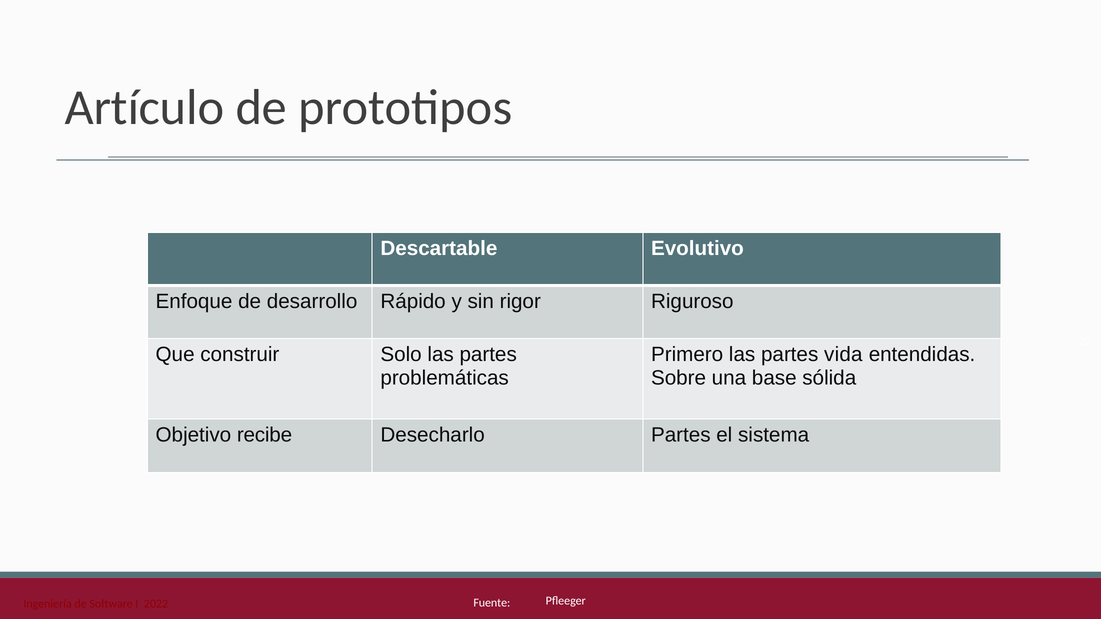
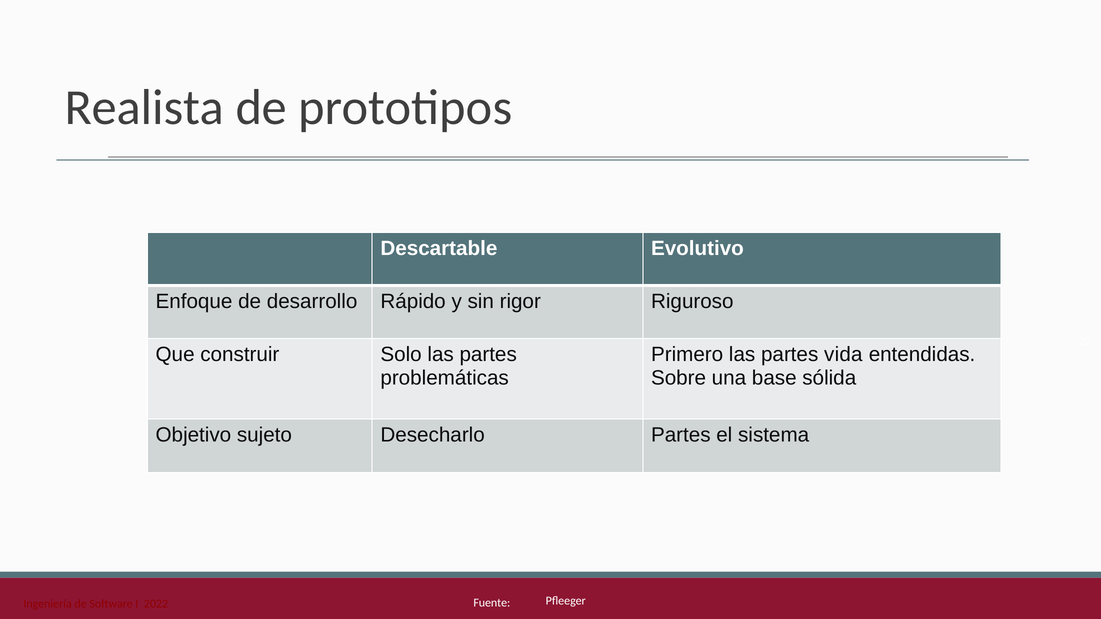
Artículo: Artículo -> Realista (144, 108)
recibe: recibe -> sujeto (264, 435)
